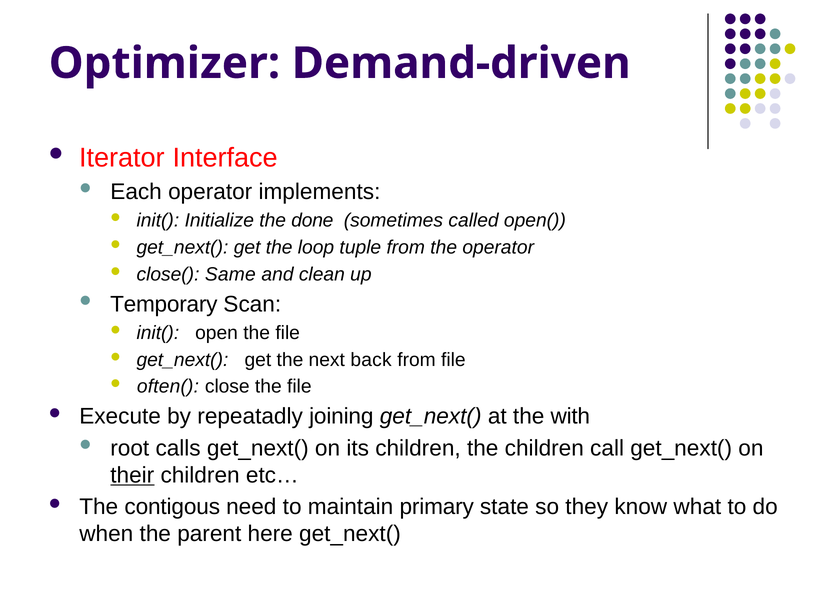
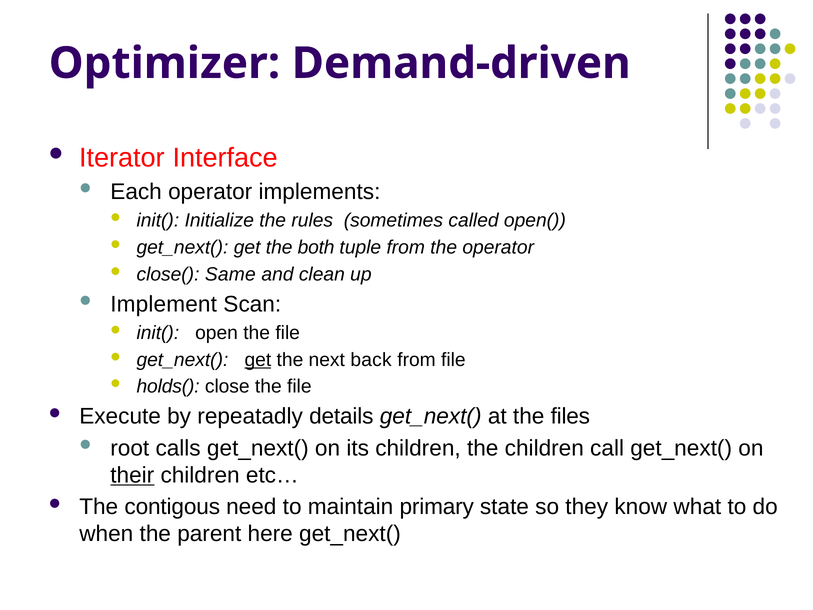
done: done -> rules (312, 220)
loop: loop -> both (316, 247)
Temporary: Temporary -> Implement (164, 304)
get underline: none -> present (258, 360)
often(: often( -> holds( (168, 386)
joining: joining -> details (341, 416)
with: with -> files (570, 416)
